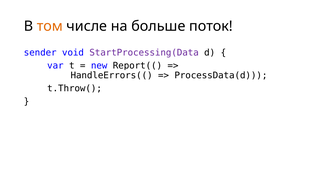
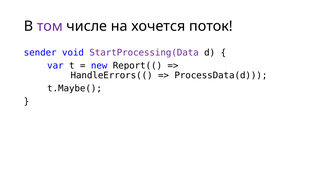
том colour: orange -> purple (50, 26)
больше: больше -> хочется (158, 26)
t.Throw(: t.Throw( -> t.Maybe( (75, 89)
